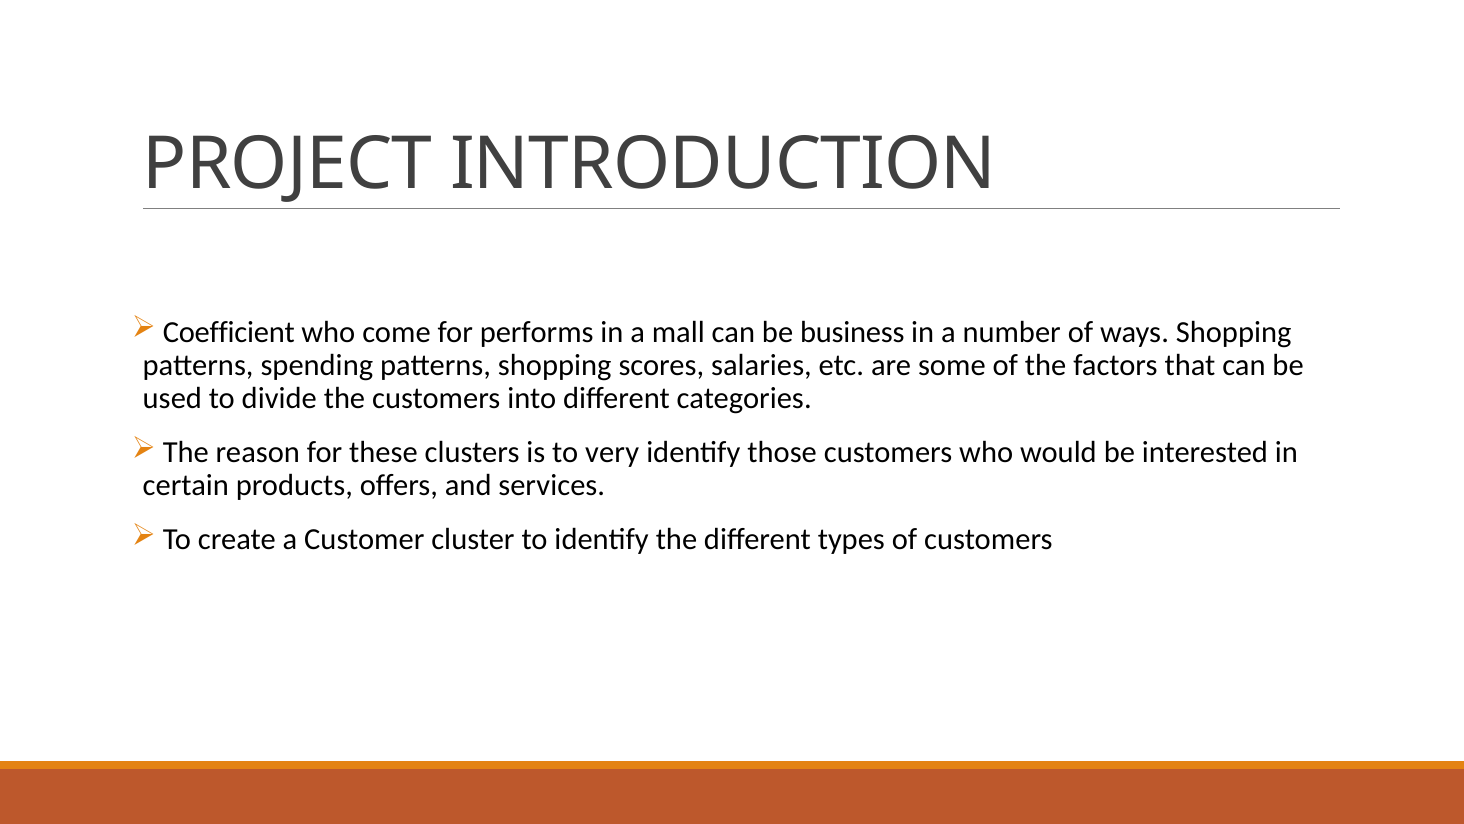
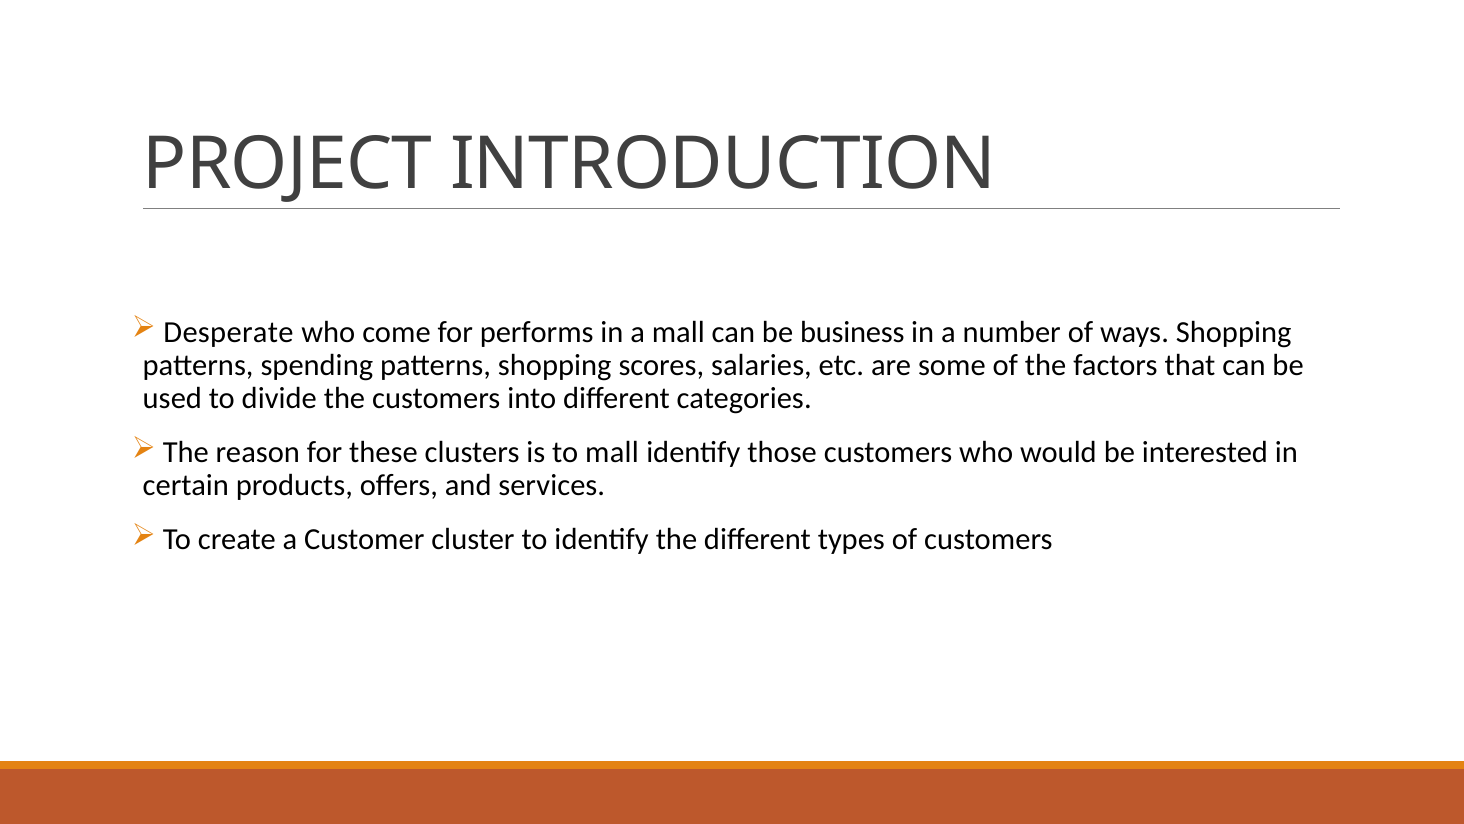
Coefficient: Coefficient -> Desperate (229, 332)
to very: very -> mall (612, 452)
